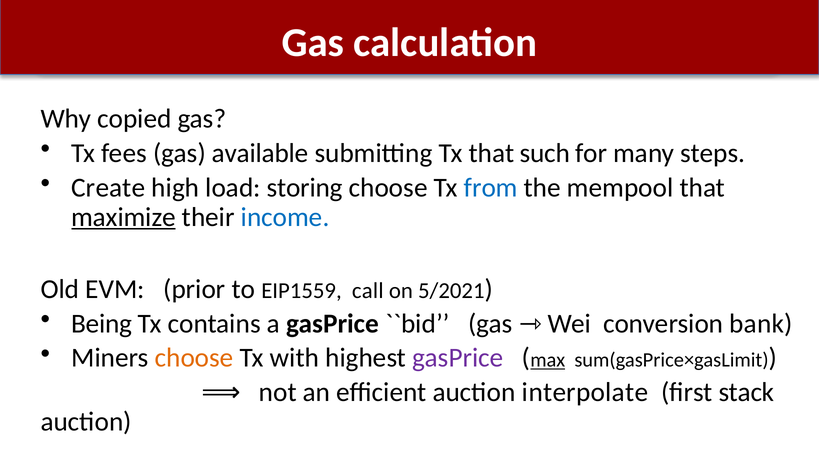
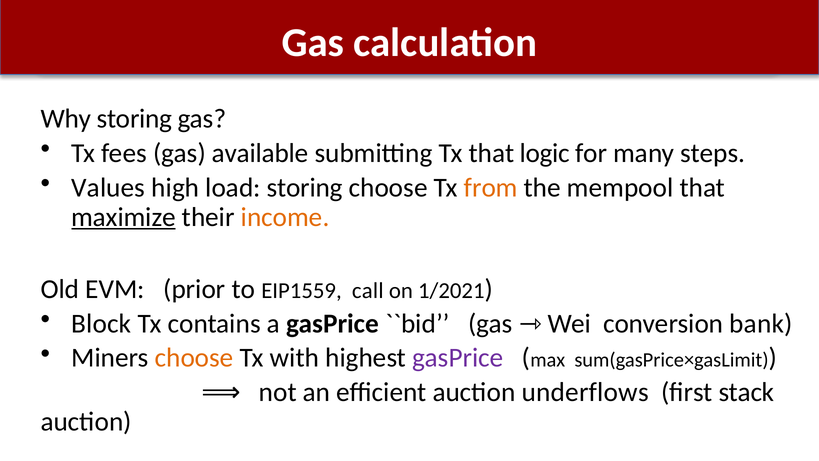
Why copied: copied -> storing (134, 119)
such: such -> logic (545, 153)
Create: Create -> Values (108, 187)
from colour: blue -> orange (491, 187)
income colour: blue -> orange (285, 217)
5/2021: 5/2021 -> 1/2021 (451, 290)
Being: Being -> Block (101, 323)
max underline: present -> none (548, 360)
interpolate: interpolate -> underflows (585, 392)
